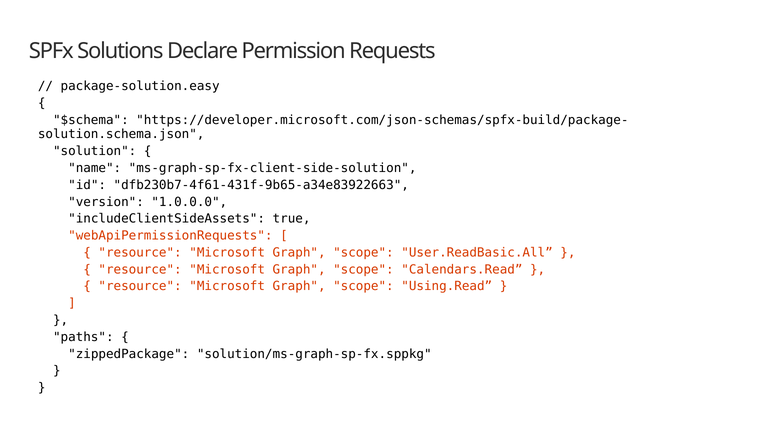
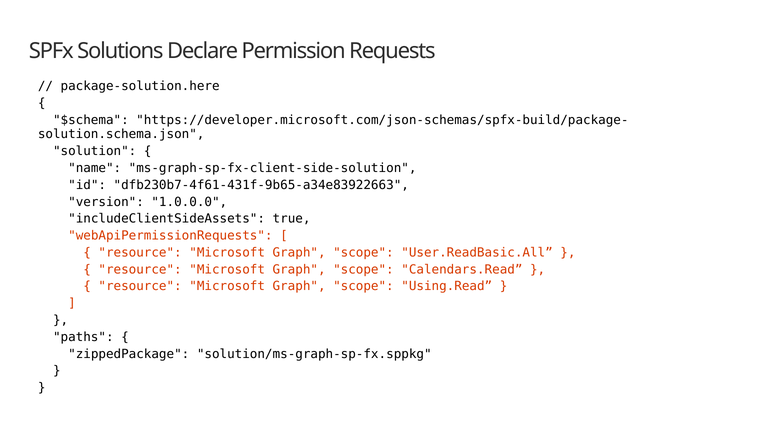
package-solution.easy: package-solution.easy -> package-solution.here (140, 86)
